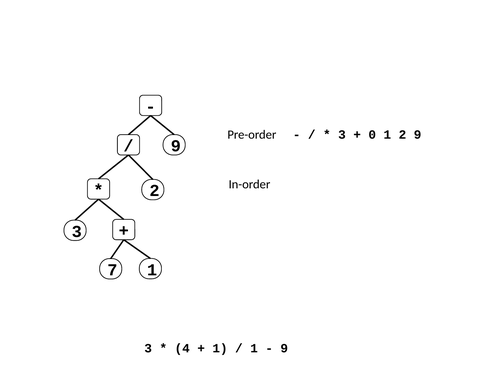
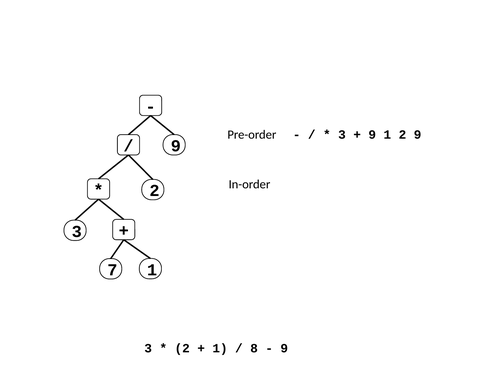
0: 0 -> 9 (372, 135)
4: 4 -> 2 (182, 348)
1: 1 -> 8 (254, 348)
